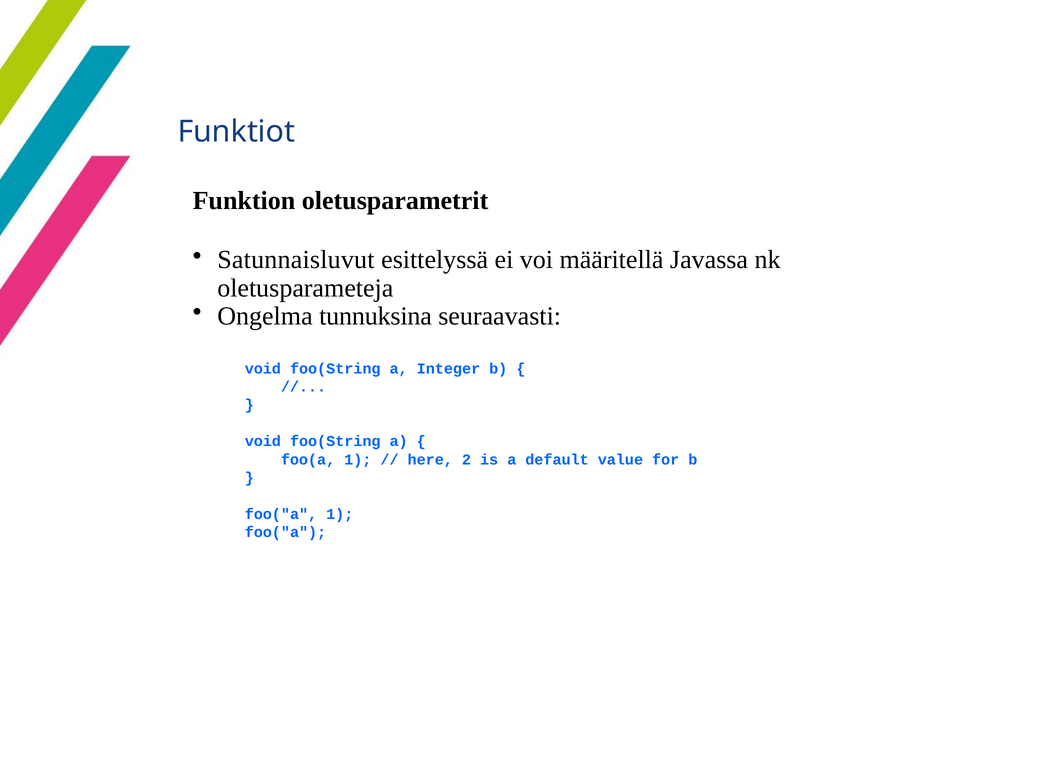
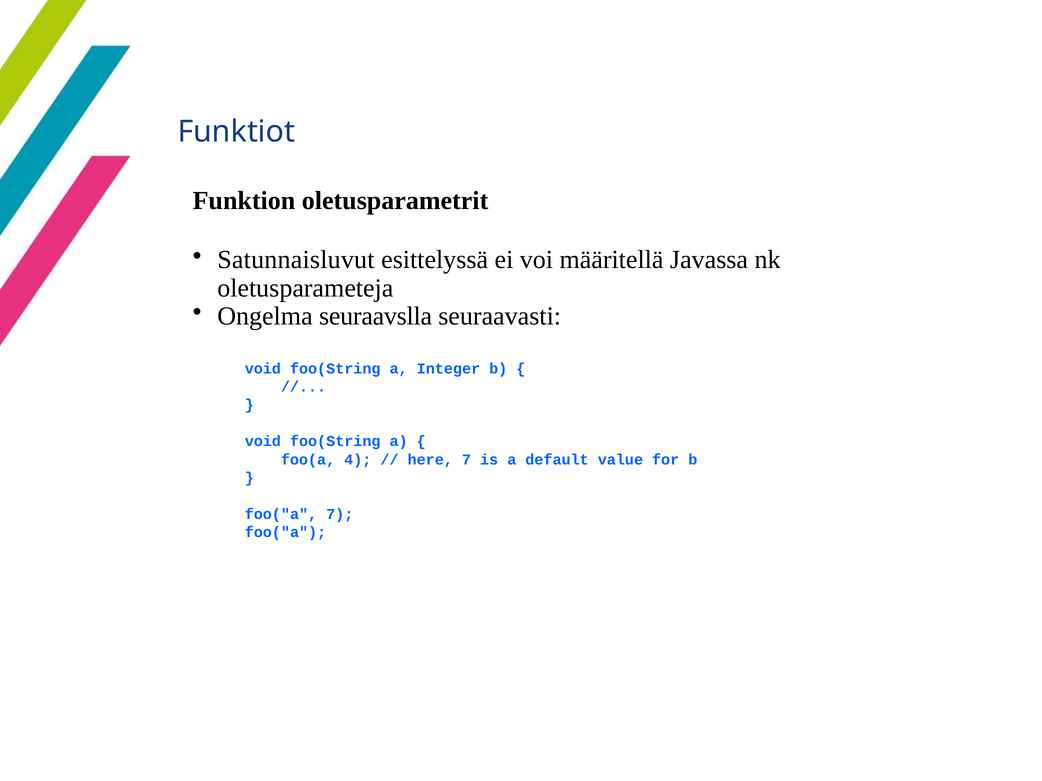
tunnuksina: tunnuksina -> seuraavslla (376, 316)
foo(a 1: 1 -> 4 (358, 460)
here 2: 2 -> 7 (467, 460)
foo("a 1: 1 -> 7 (340, 514)
